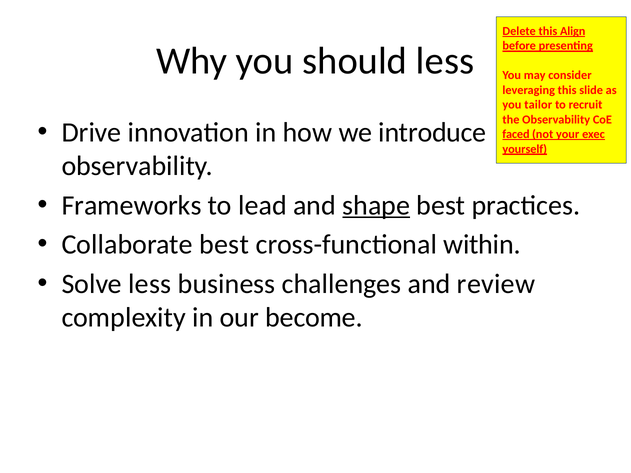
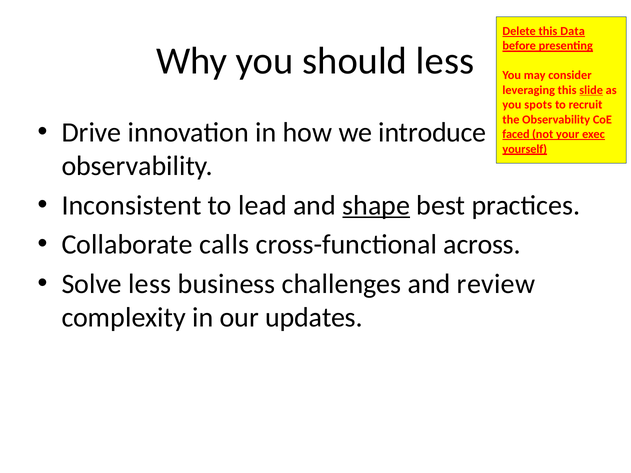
Align: Align -> Data (573, 31)
slide underline: none -> present (591, 90)
tailor: tailor -> spots (538, 105)
Frameworks: Frameworks -> Inconsistent (131, 205)
Collaborate best: best -> calls (224, 245)
within: within -> across (482, 245)
become: become -> updates (314, 318)
